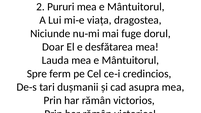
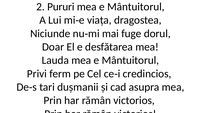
Spre: Spre -> Privi (37, 74)
